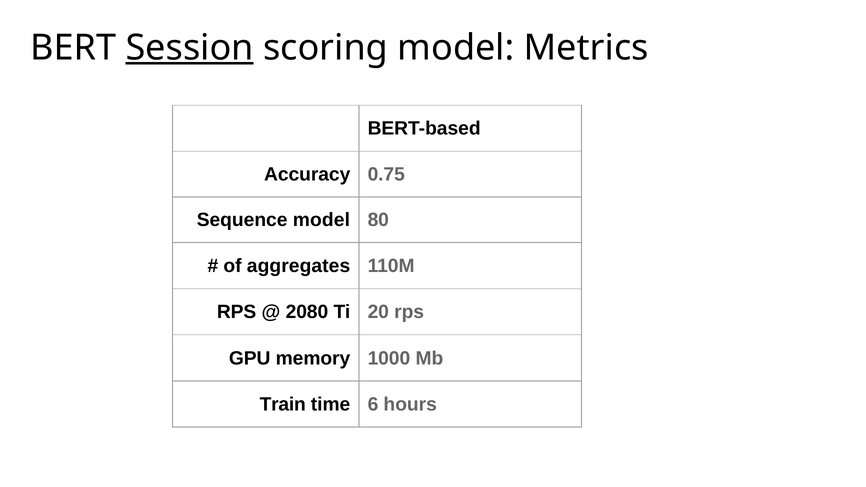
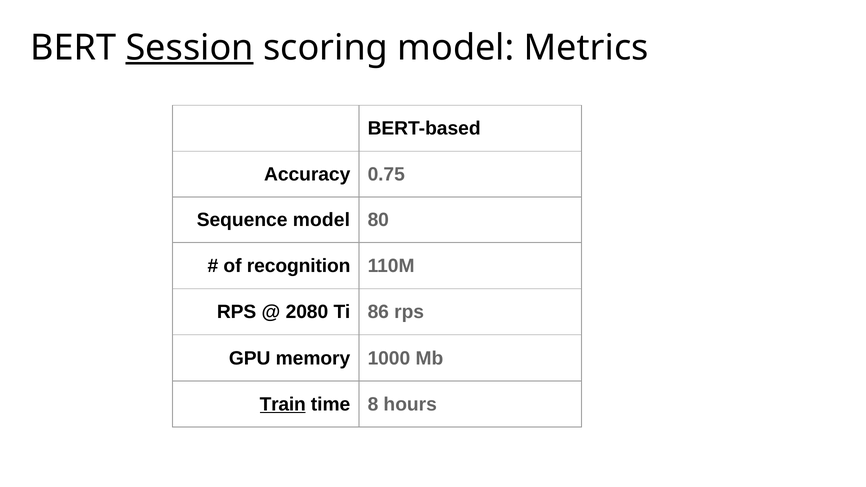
aggregates: aggregates -> recognition (299, 266)
20: 20 -> 86 (378, 312)
Train underline: none -> present (283, 404)
6: 6 -> 8 (373, 404)
